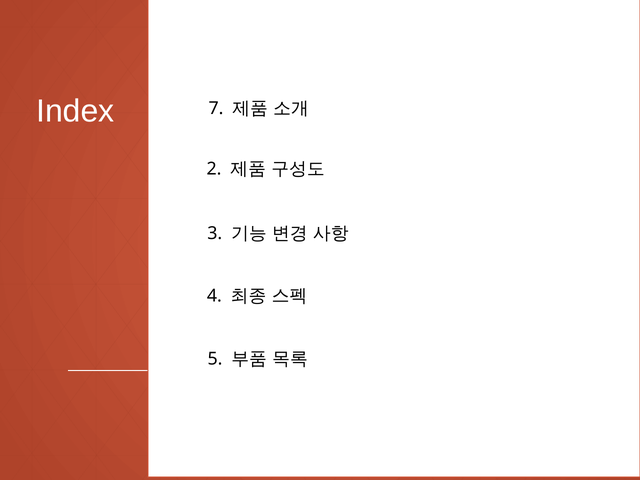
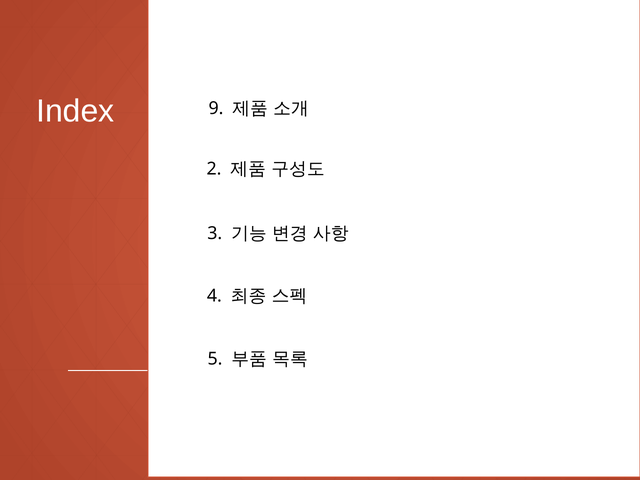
7: 7 -> 9 (216, 108)
